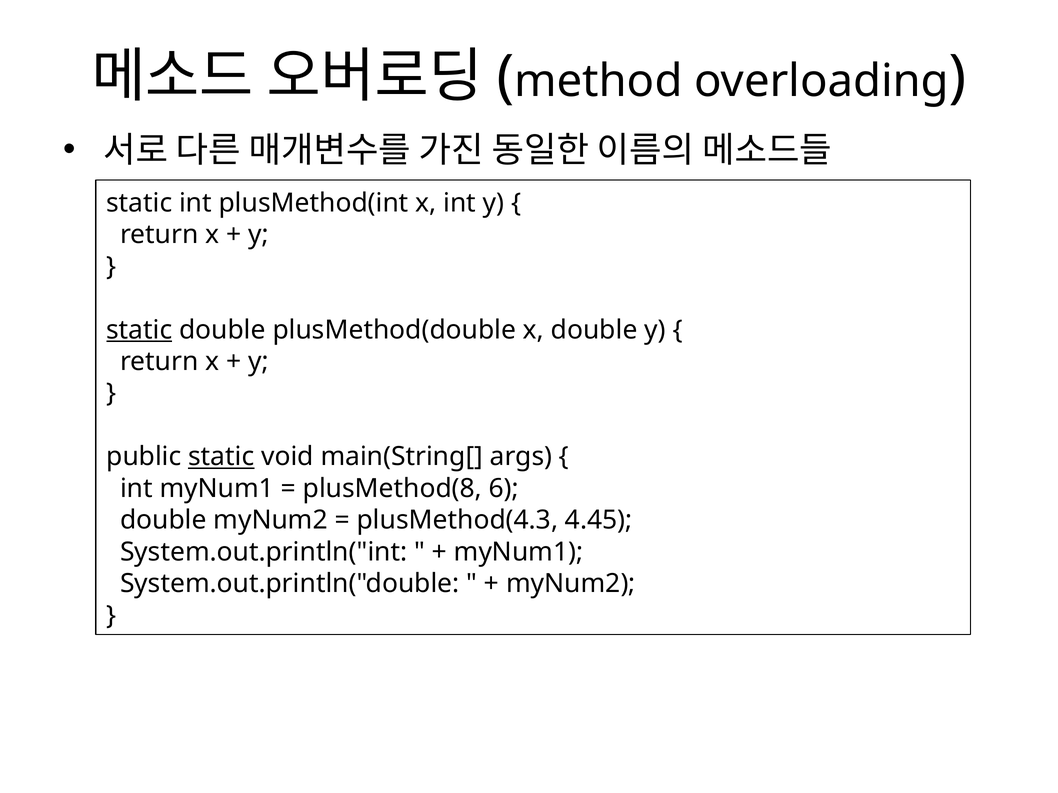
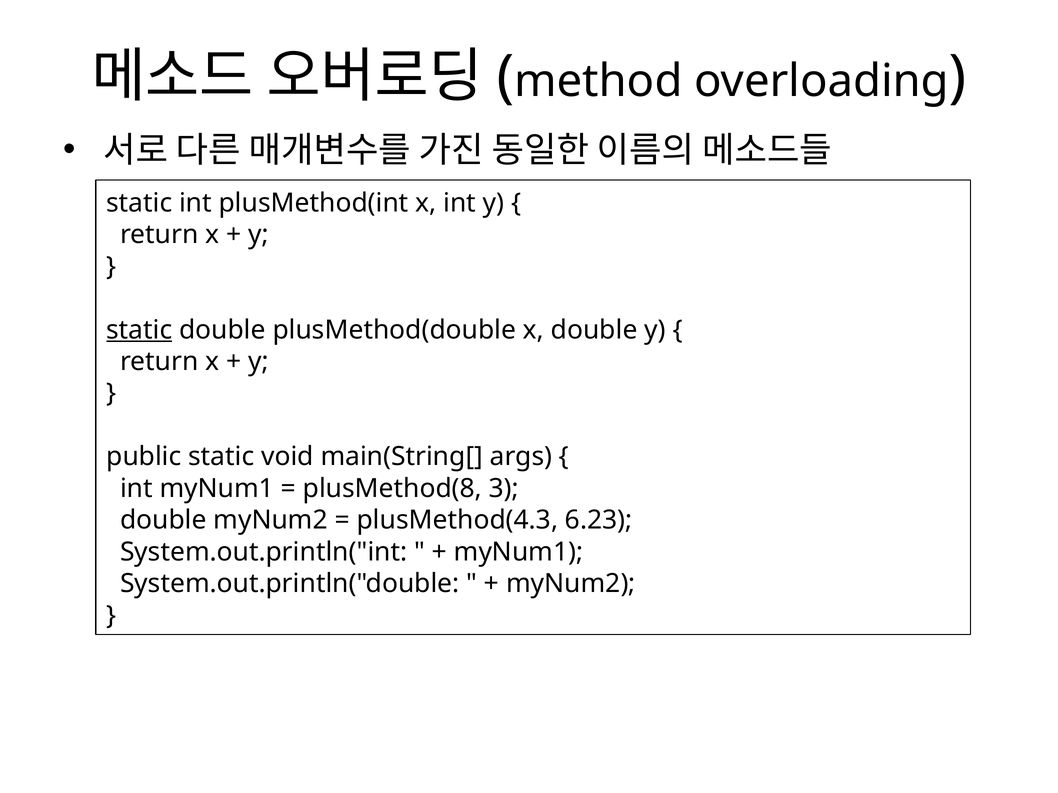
static underline: present -> none (221, 457)
6: 6 -> 3 (504, 489)
4.45: 4.45 -> 6.23 (599, 520)
